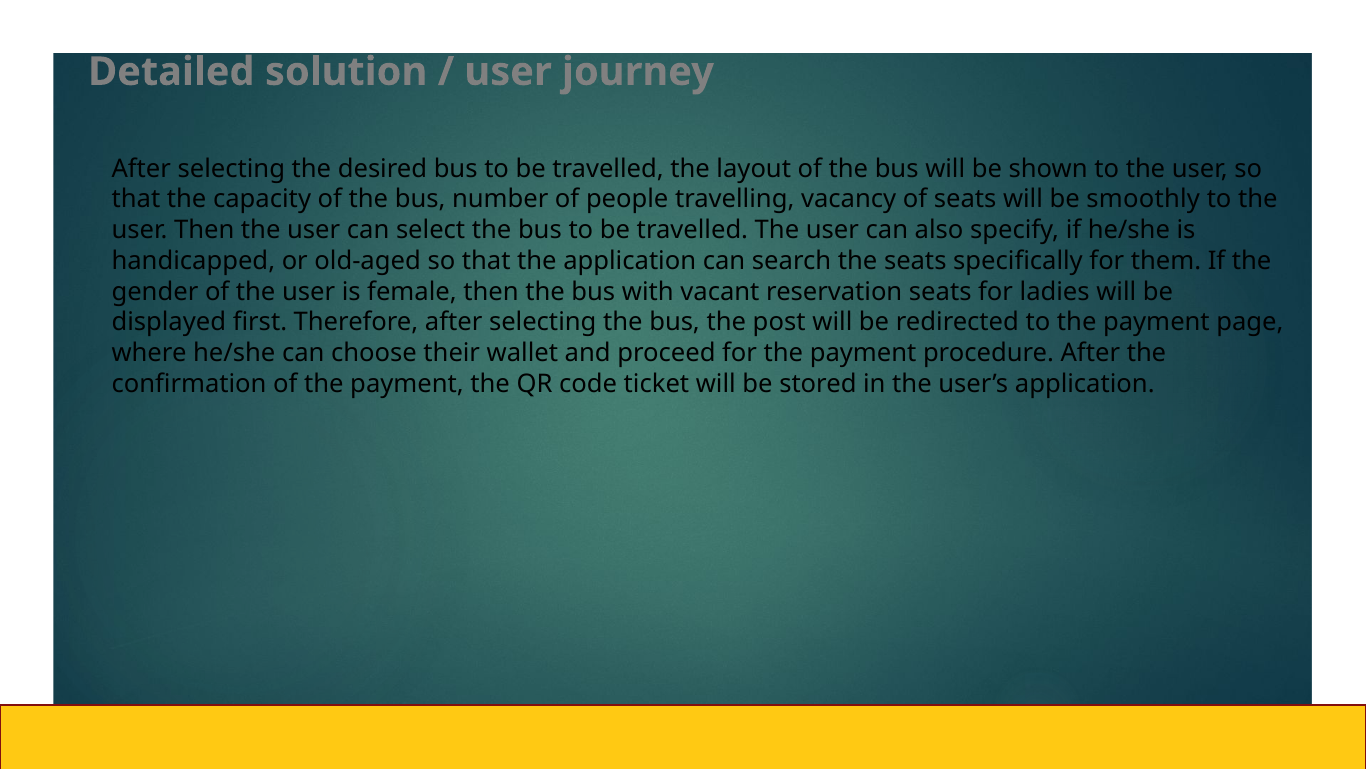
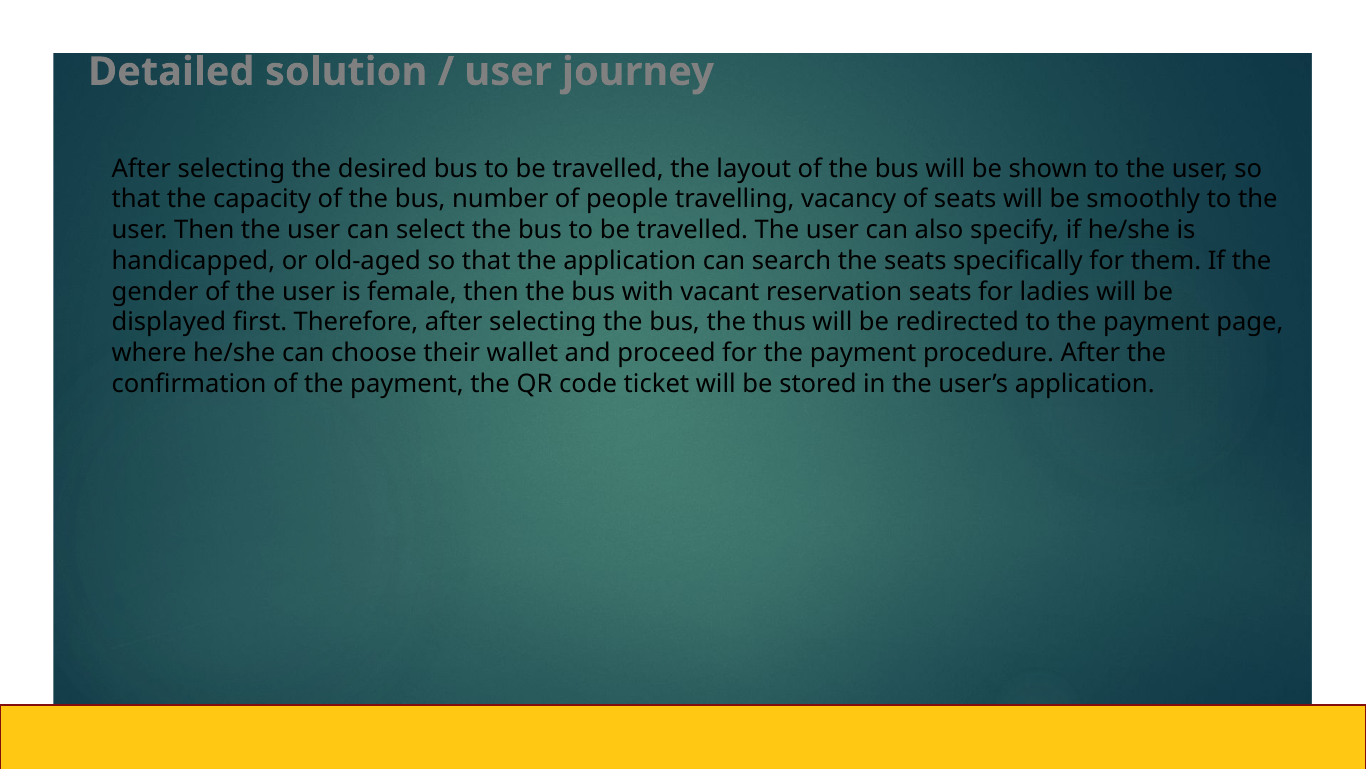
post: post -> thus (779, 322)
